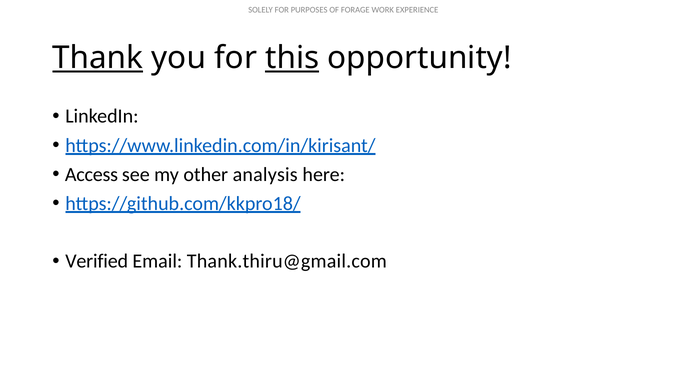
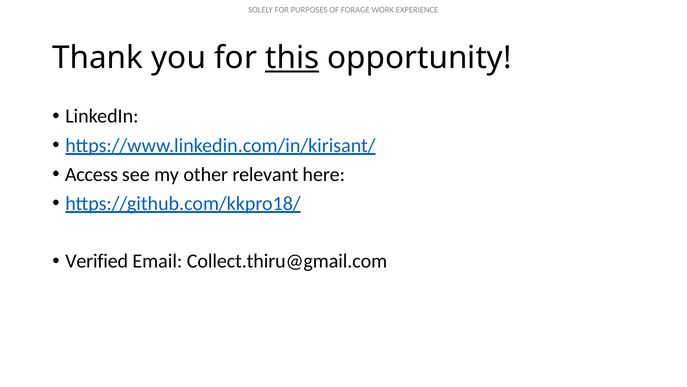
Thank underline: present -> none (98, 58)
analysis: analysis -> relevant (265, 174)
Thank.thiru@gmail.com: Thank.thiru@gmail.com -> Collect.thiru@gmail.com (287, 261)
